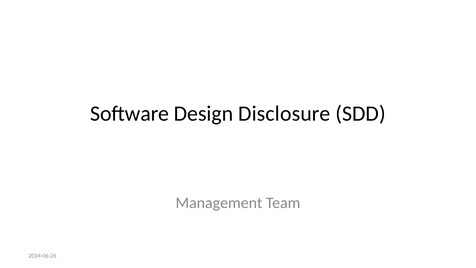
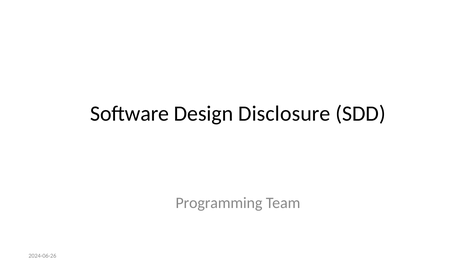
Management: Management -> Programming (219, 203)
